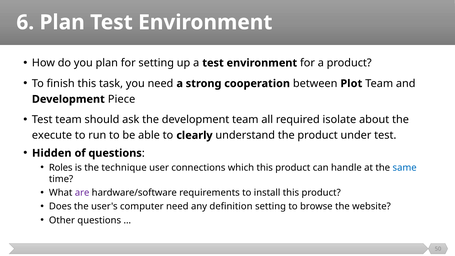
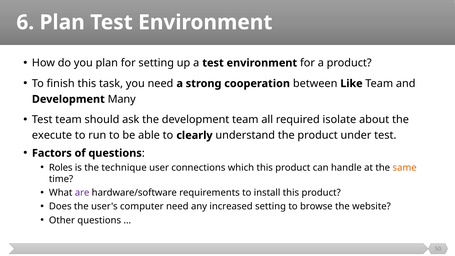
Plot: Plot -> Like (351, 84)
Piece: Piece -> Many (122, 99)
Hidden: Hidden -> Factors (52, 153)
same colour: blue -> orange (405, 168)
definition: definition -> increased (231, 206)
